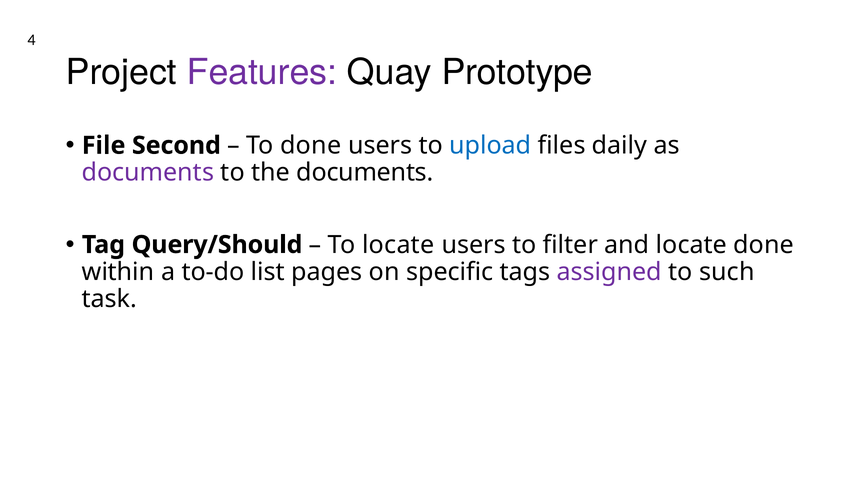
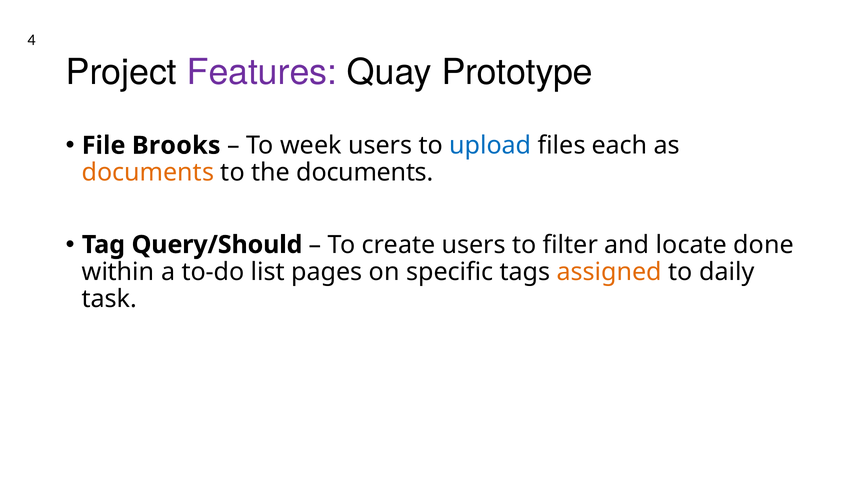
Second: Second -> Brooks (176, 146)
To done: done -> week (311, 146)
daily: daily -> each (620, 146)
documents colour: purple -> orange (148, 173)
To locate: locate -> create (398, 245)
assigned colour: purple -> orange (609, 272)
such: such -> daily (727, 272)
